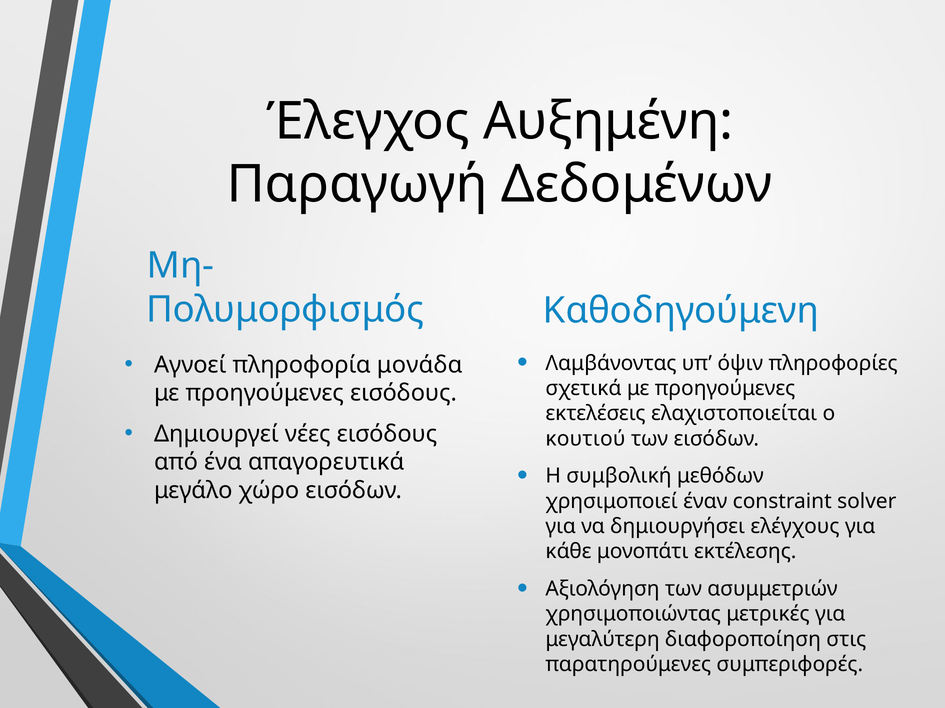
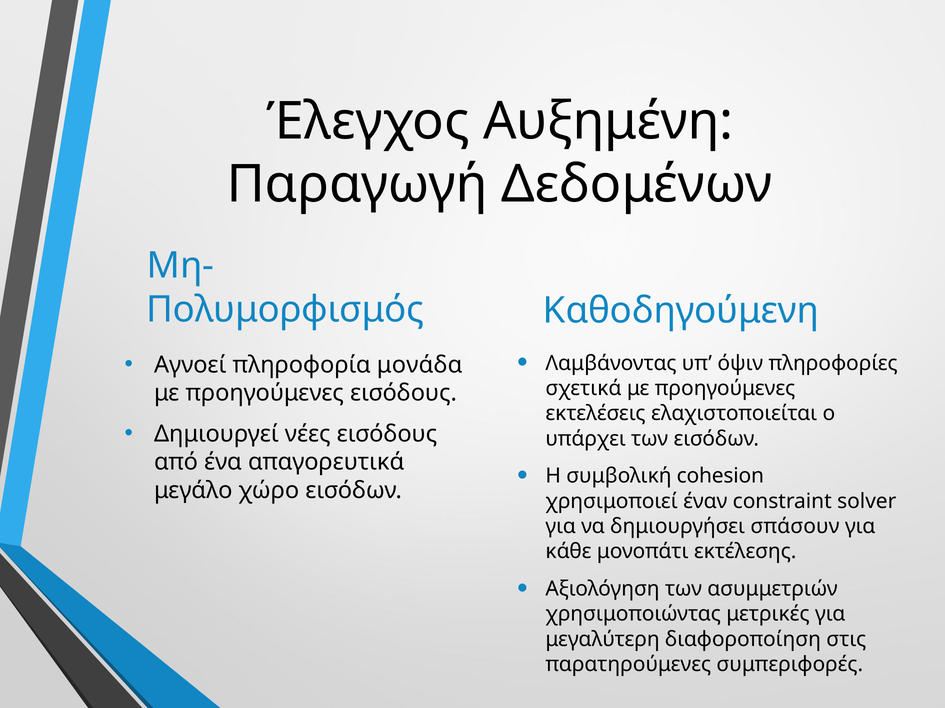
κουτιού: κουτιού -> υπάρχει (586, 439)
μεθόδων: μεθόδων -> cohesion (720, 476)
ελέγχους: ελέγχους -> σπάσουν (795, 527)
